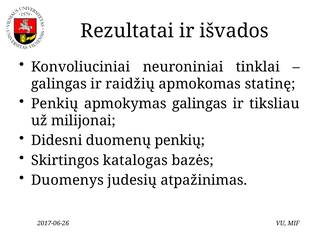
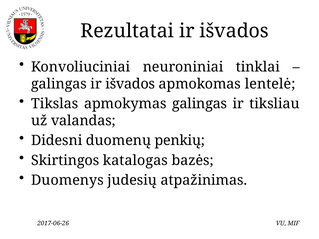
galingas ir raidžių: raidžių -> išvados (130, 84)
statinę: statinę -> lentelė (270, 84)
Penkių: Penkių -> Tikslas (55, 104)
milijonai: milijonai -> valandas (83, 121)
